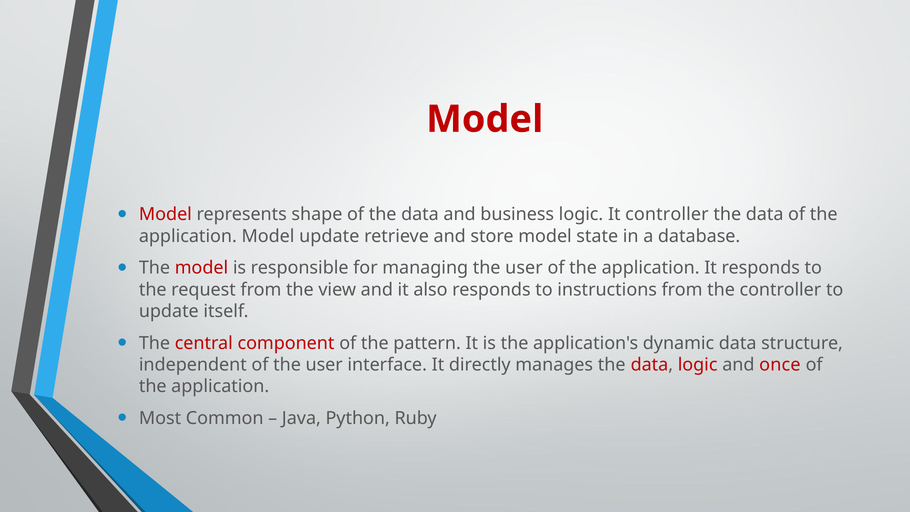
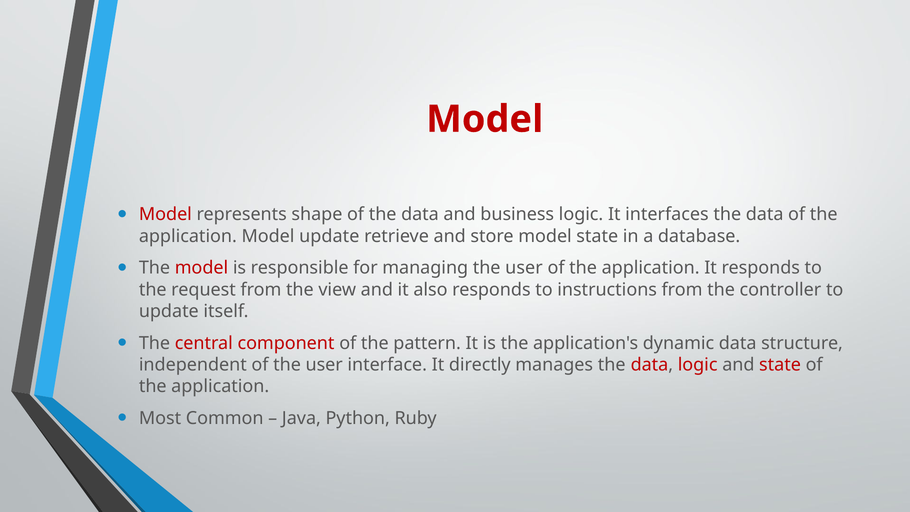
It controller: controller -> interfaces (667, 214)
and once: once -> state (780, 365)
